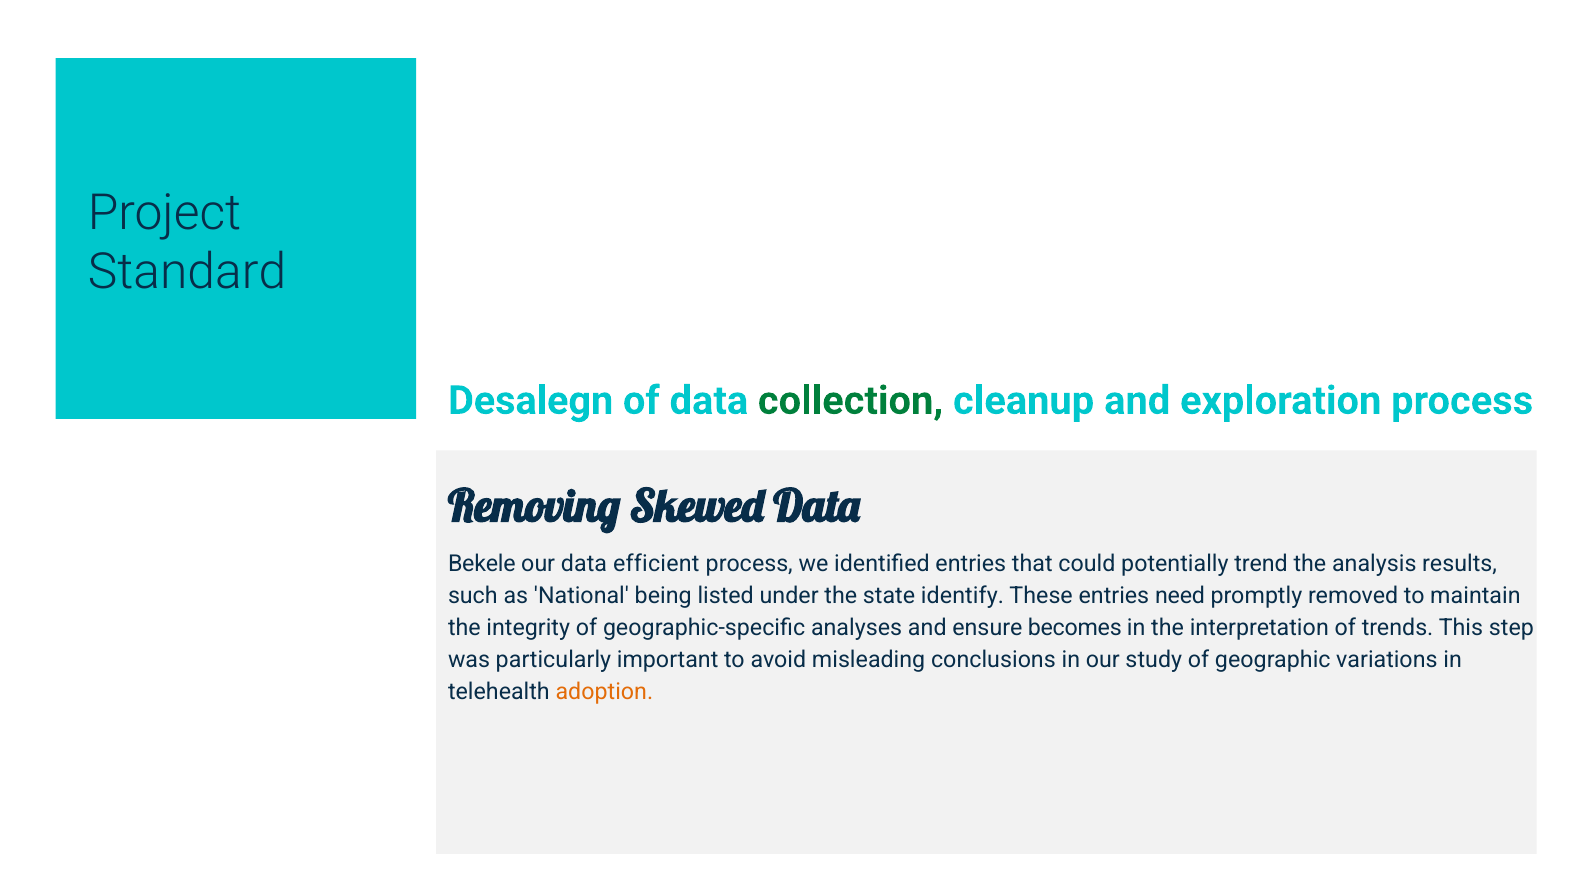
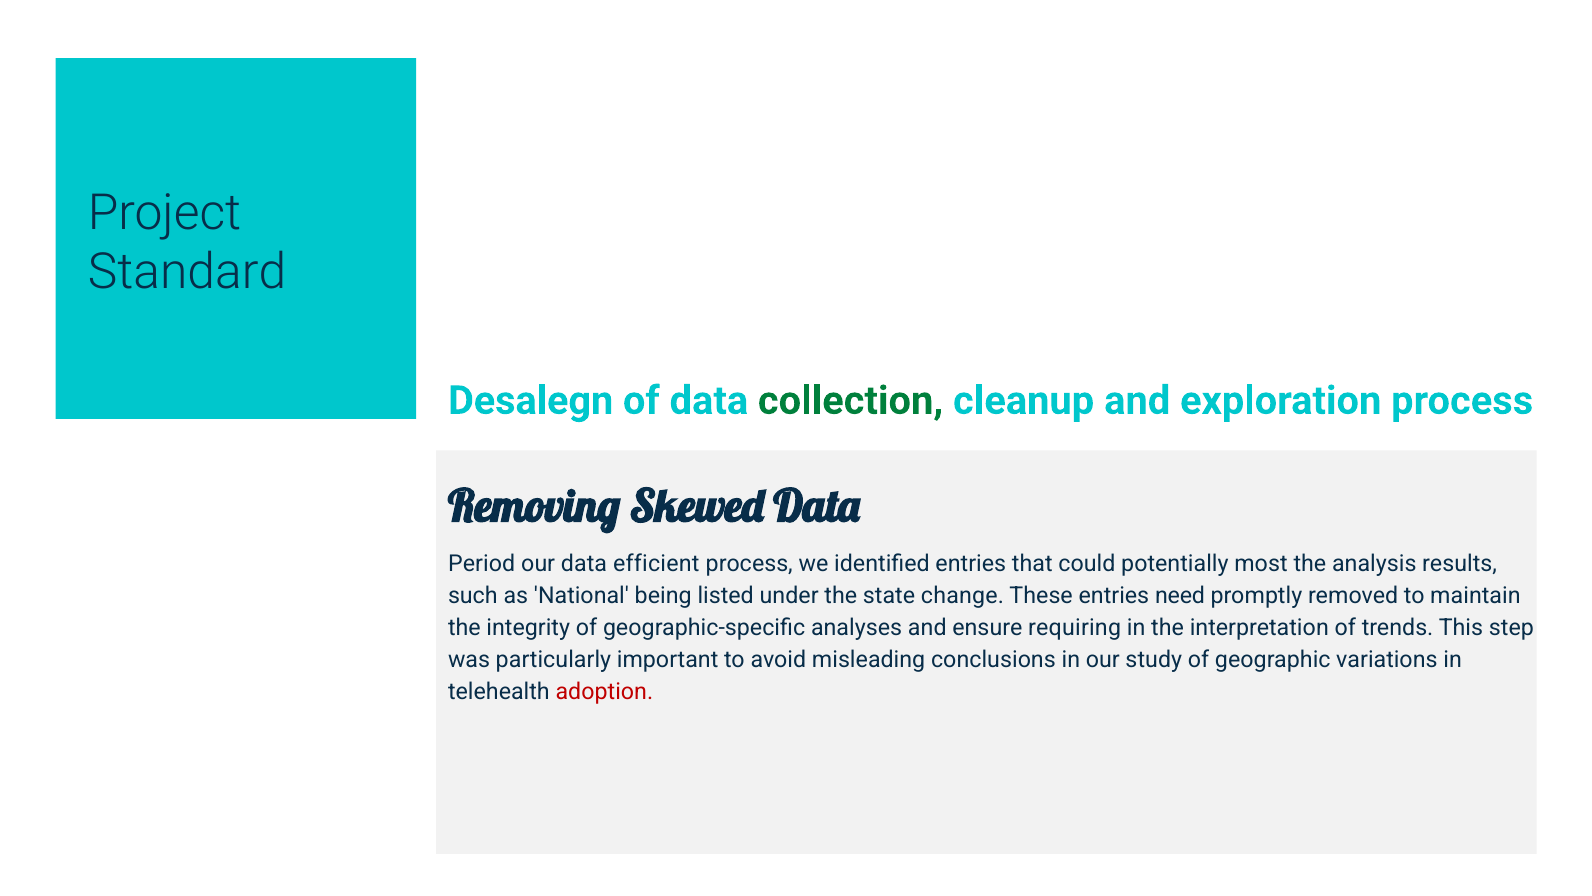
Bekele: Bekele -> Period (482, 563)
trend: trend -> most (1261, 563)
identify: identify -> change (962, 595)
becomes: becomes -> requiring (1075, 627)
adoption colour: orange -> red (604, 691)
